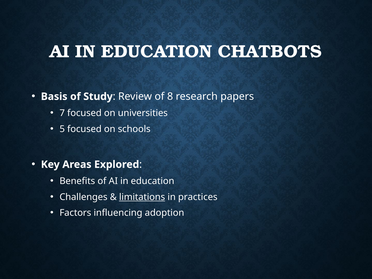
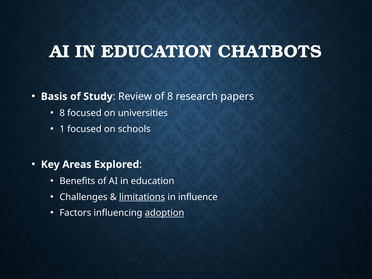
7: 7 -> 8 (62, 113)
5: 5 -> 1 (62, 129)
practices: practices -> influence (198, 197)
adoption underline: none -> present (164, 213)
